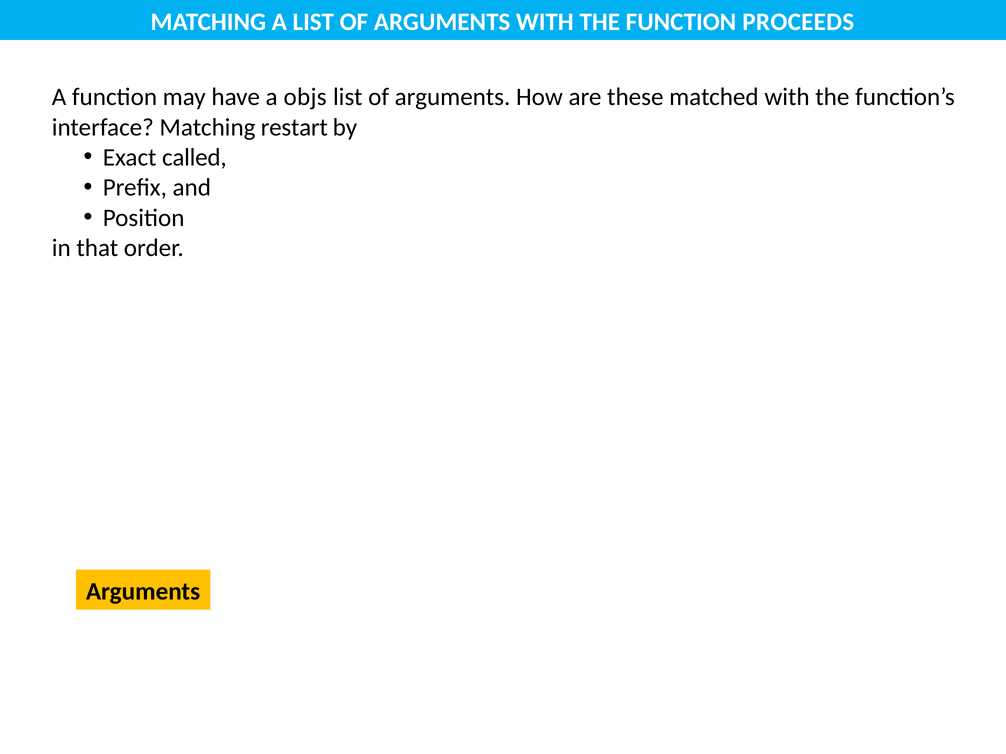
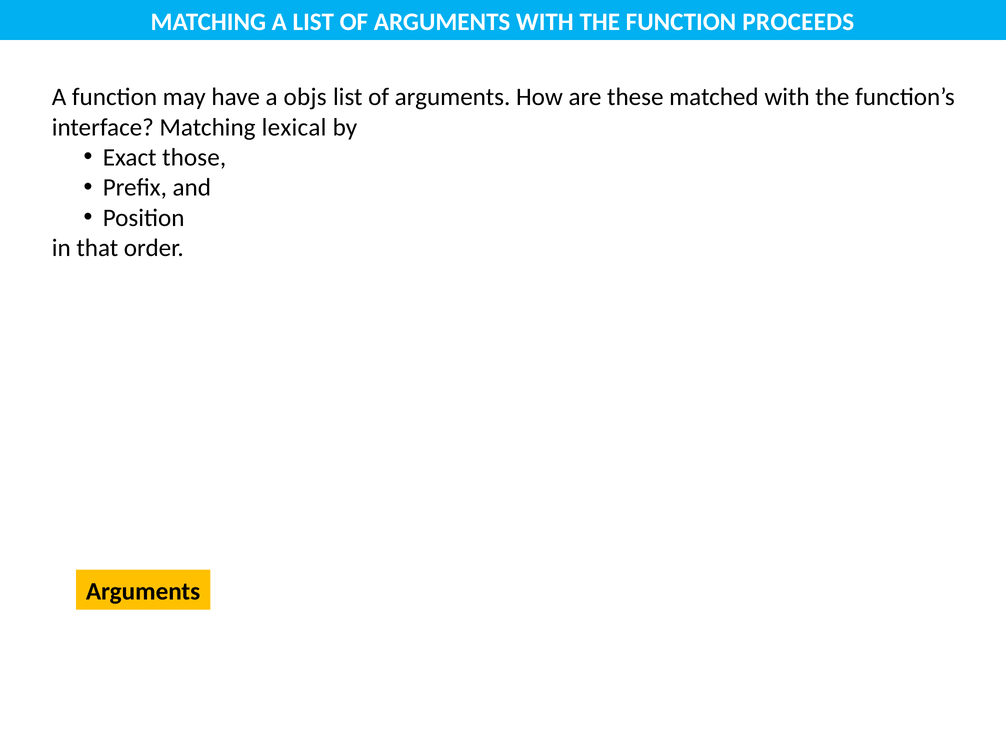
restart: restart -> lexical (294, 127)
called: called -> those (194, 158)
